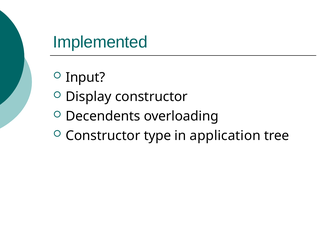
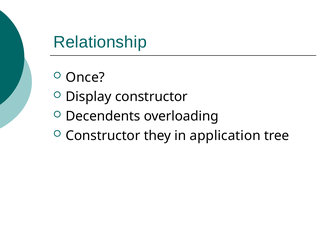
Implemented: Implemented -> Relationship (100, 42)
Input: Input -> Once (85, 77)
type: type -> they (157, 136)
